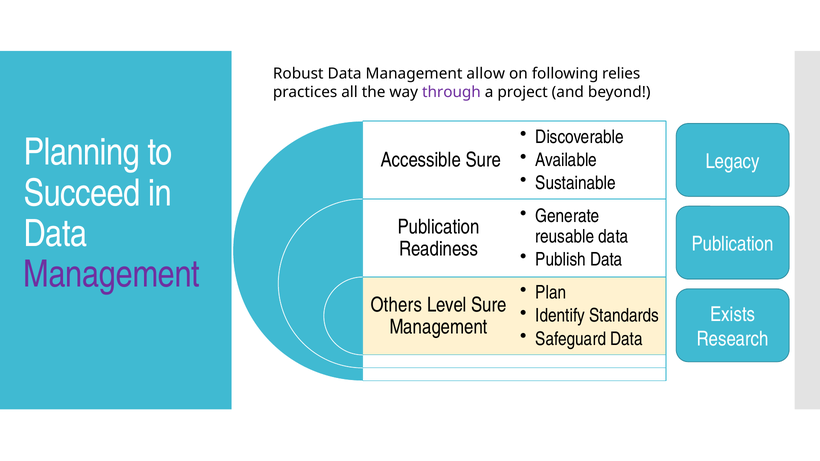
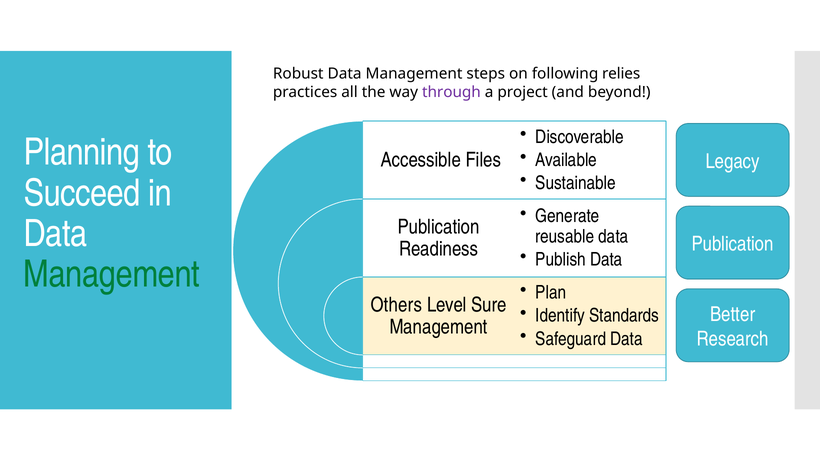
allow: allow -> steps (486, 74)
Sure: Sure -> Files (483, 160)
Management colour: purple -> green (112, 274)
Exists: Exists -> Better (733, 315)
